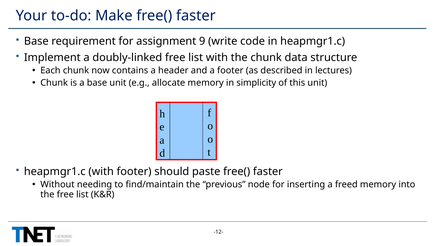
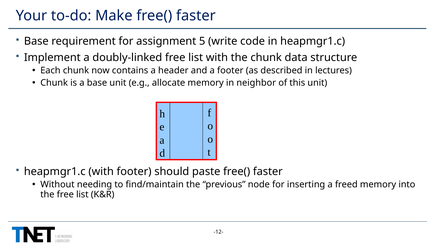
9: 9 -> 5 (202, 41)
simplicity: simplicity -> neighbor (256, 83)
